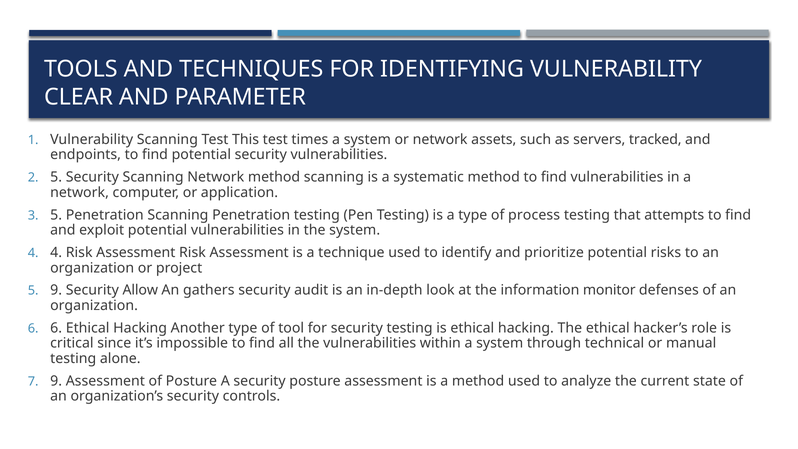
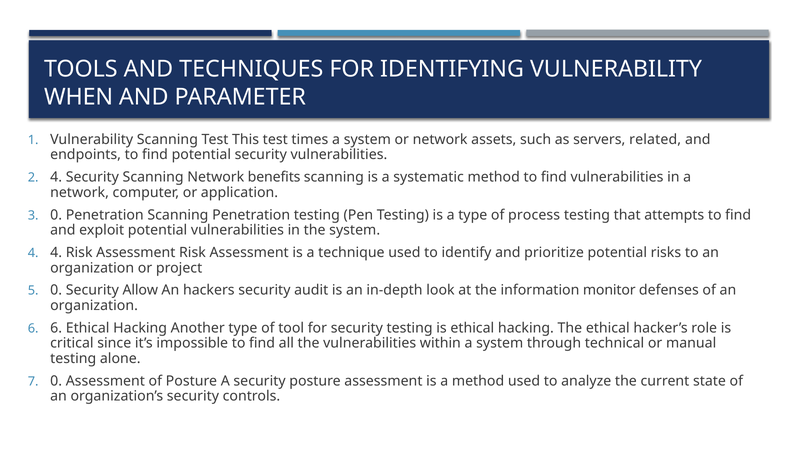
CLEAR: CLEAR -> WHEN (79, 97)
tracked: tracked -> related (655, 139)
2 5: 5 -> 4 (56, 177)
Network method: method -> benefits (274, 177)
3 5: 5 -> 0 (56, 215)
5 9: 9 -> 0 (56, 290)
gathers: gathers -> hackers (209, 290)
7 9: 9 -> 0 (56, 381)
